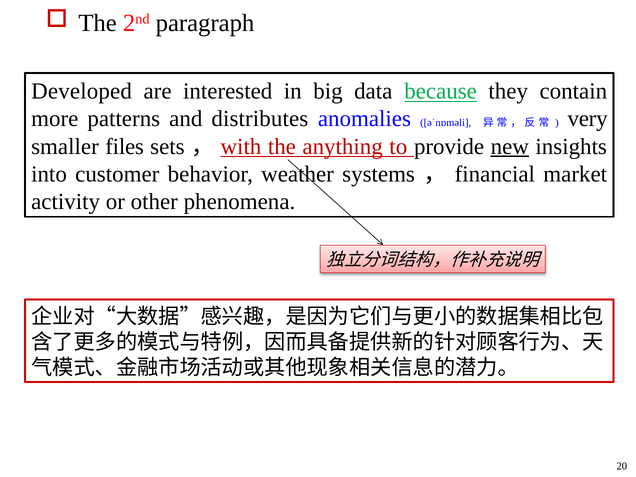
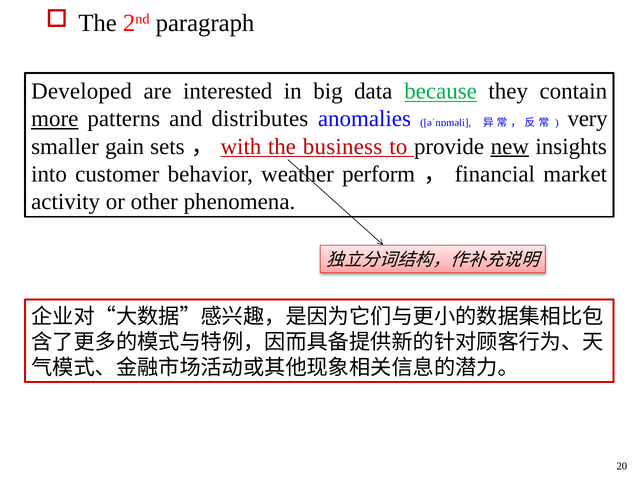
more underline: none -> present (55, 119)
files: files -> gain (125, 146)
anything: anything -> business (343, 146)
systems: systems -> perform (379, 174)
